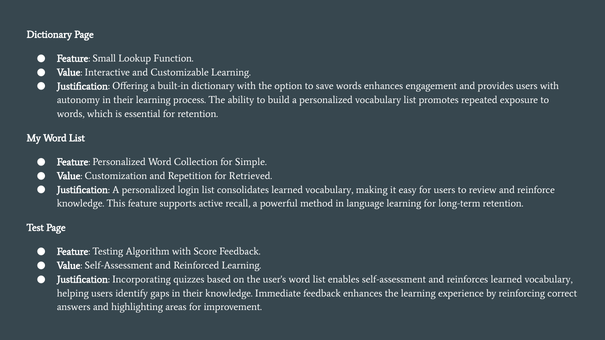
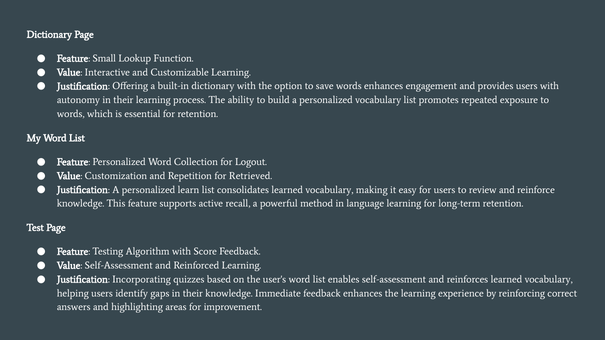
Simple: Simple -> Logout (251, 162)
login: login -> learn (188, 190)
